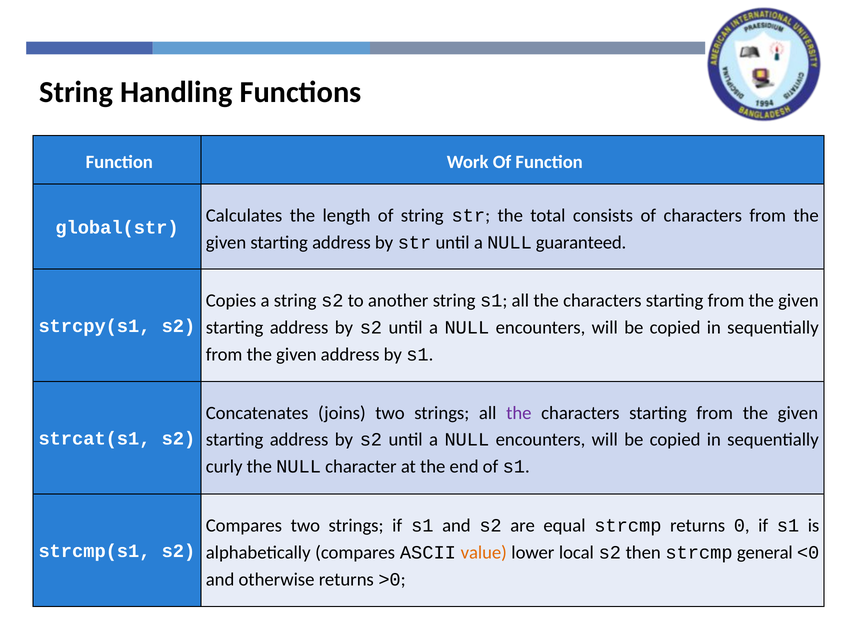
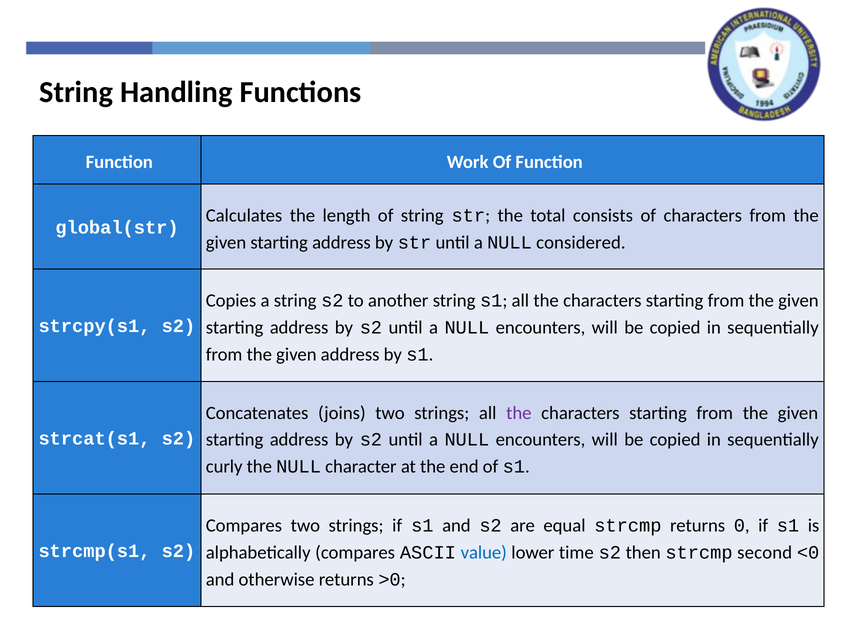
guaranteed: guaranteed -> considered (581, 242)
value colour: orange -> blue (484, 553)
local: local -> time (576, 553)
general: general -> second (765, 553)
